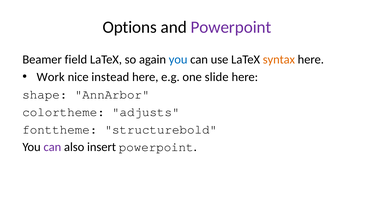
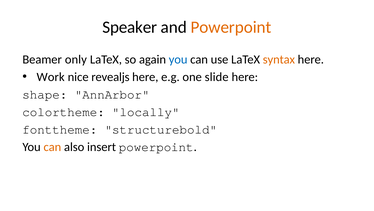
Options: Options -> Speaker (130, 27)
Powerpoint colour: purple -> orange (231, 27)
field: field -> only (76, 59)
instead: instead -> revealjs (110, 77)
adjusts: adjusts -> locally (146, 112)
can colour: purple -> orange (52, 147)
